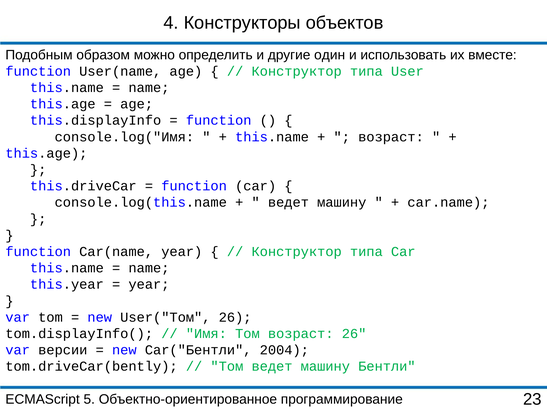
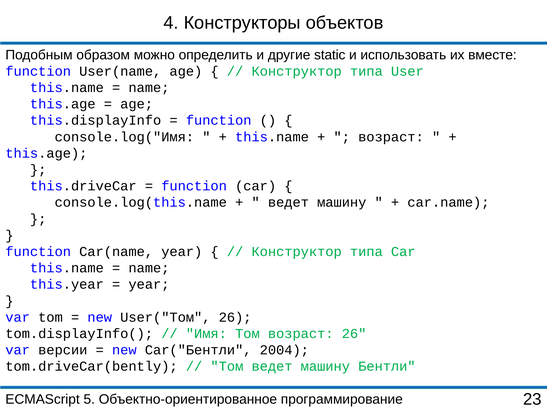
один: один -> static (330, 55)
